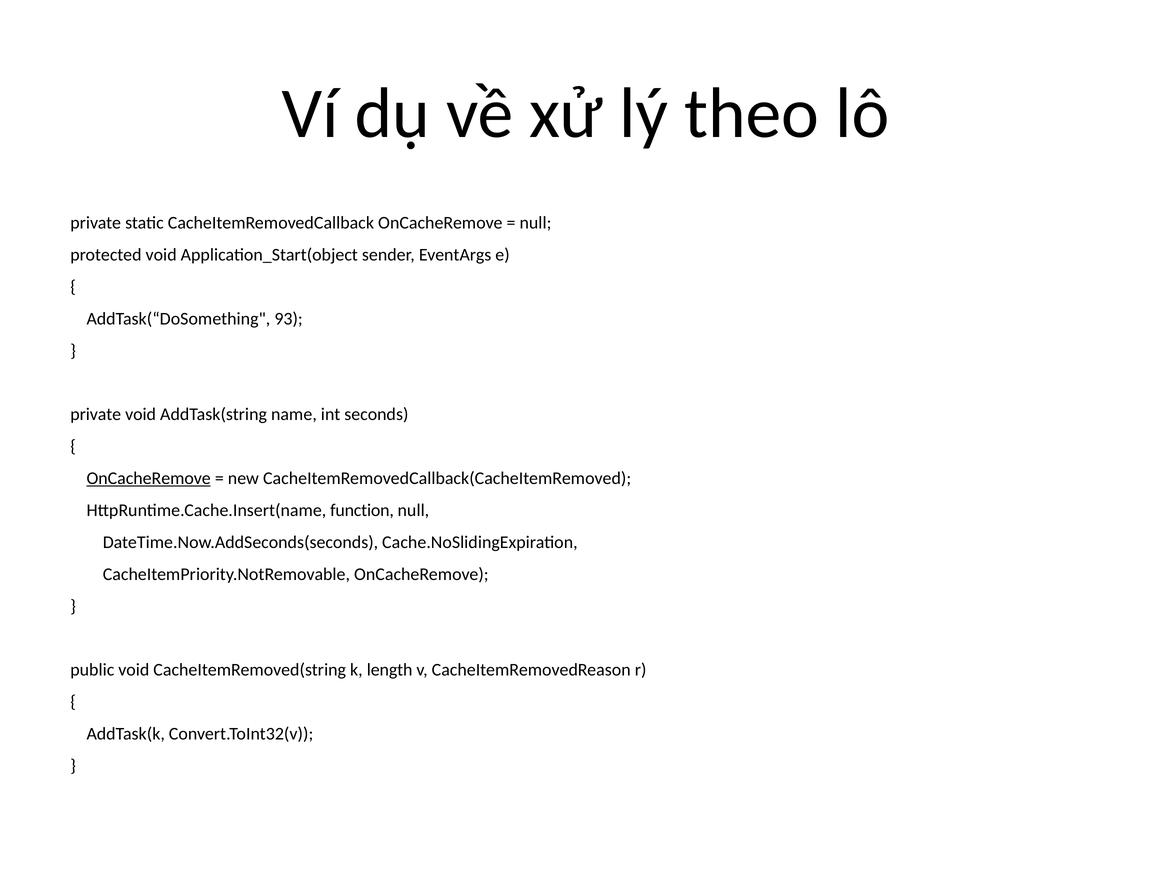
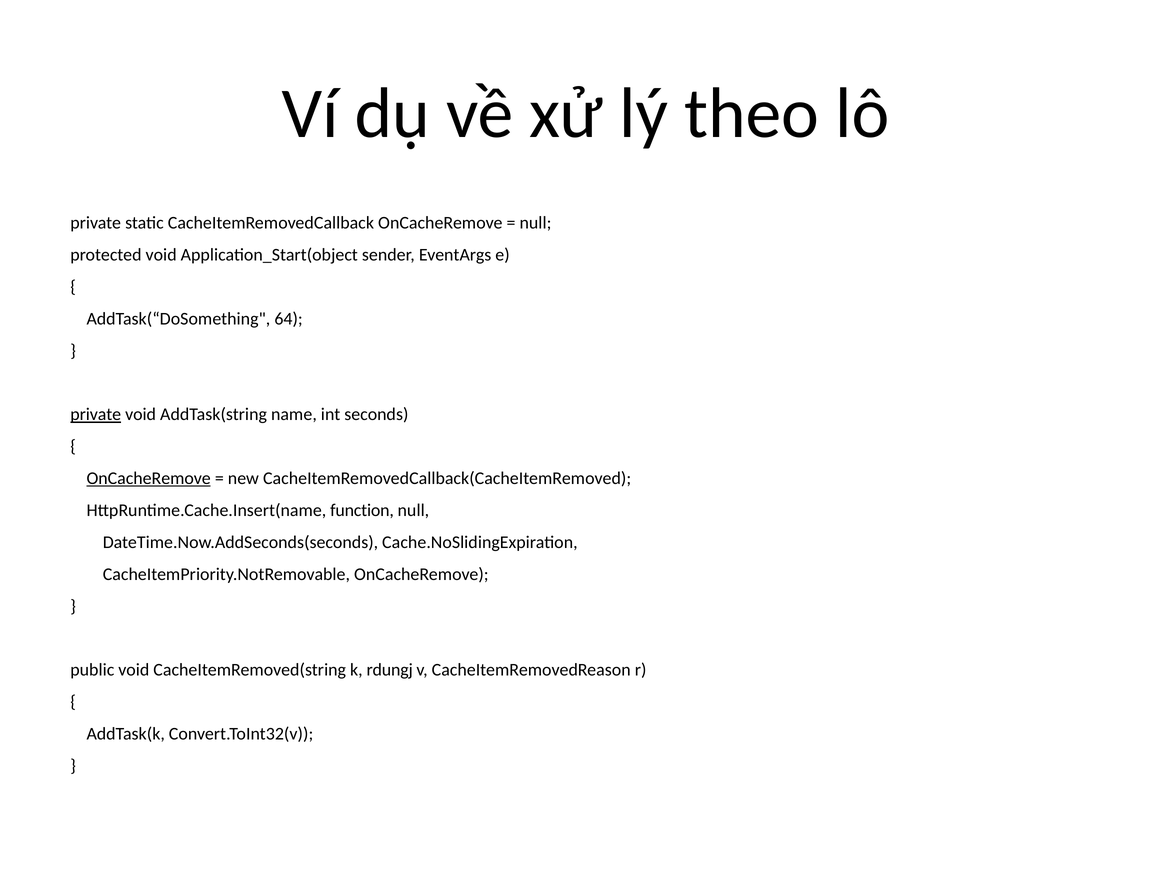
93: 93 -> 64 (289, 319)
private underline: none -> present (96, 415)
length: length -> rdungj (390, 670)
